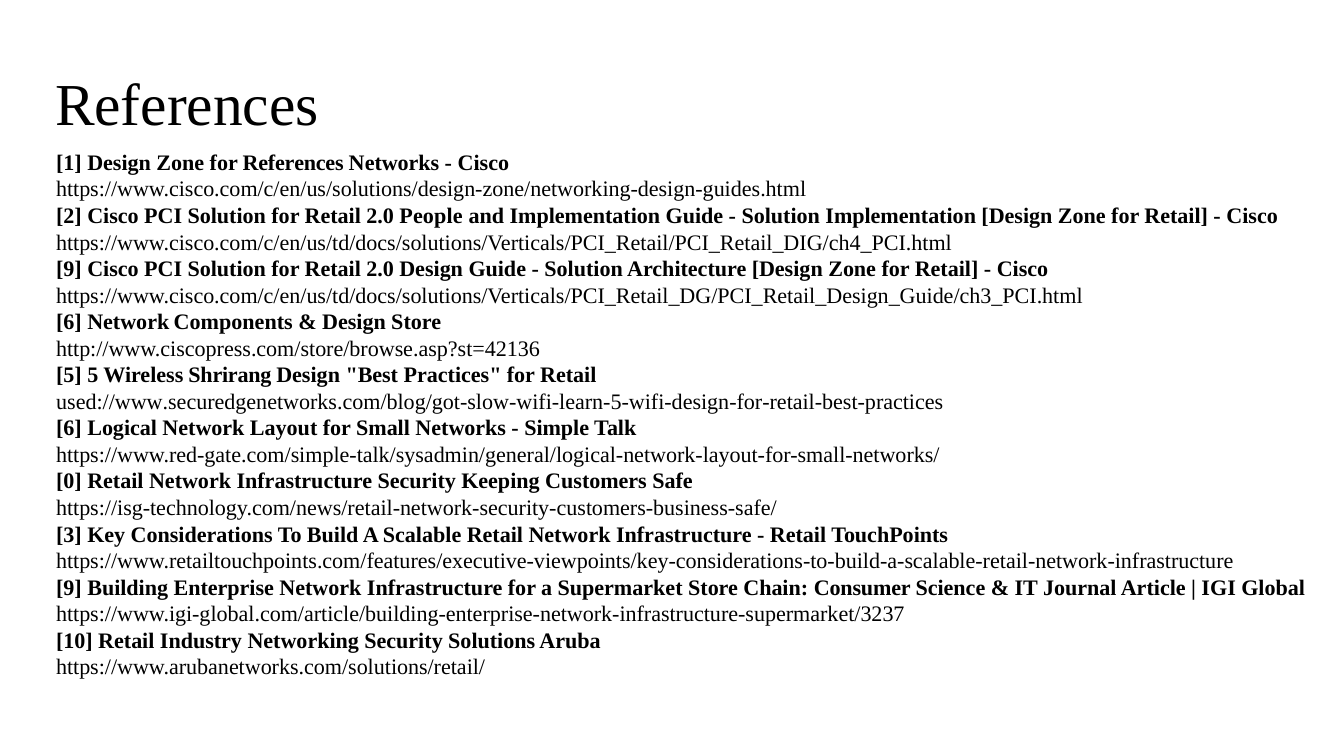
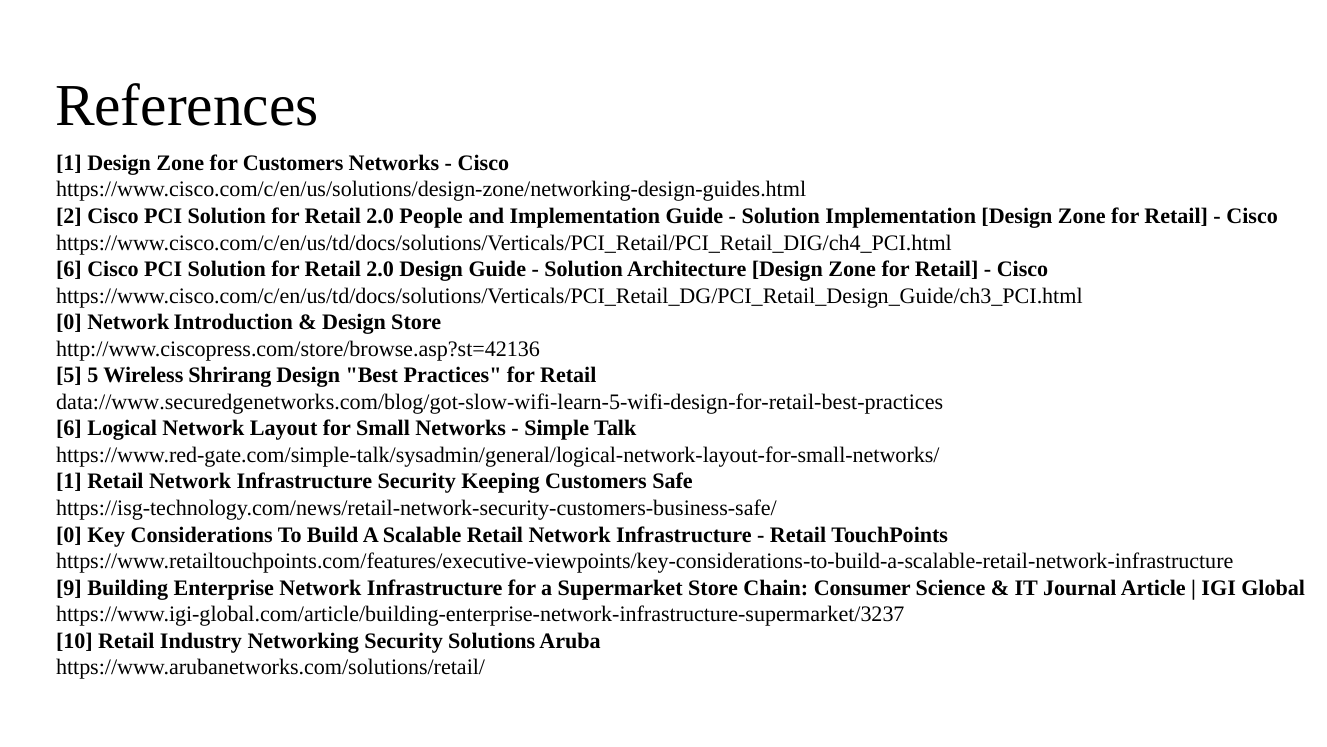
for References: References -> Customers (293, 163)
9: 9 -> 6 (69, 269)
6: 6 -> 0 (69, 322)
Components: Components -> Introduction (233, 322)
used://www.securedgenetworks.com/blog/got-slow-wifi-learn-5-wifi-design-for-retail-best-practices: used://www.securedgenetworks.com/blog/got-slow-wifi-learn-5-wifi-design-for-retail-best-practices -> data://www.securedgenetworks.com/blog/got-slow-wifi-learn-5-wifi-design-for-retail-best-practices (500, 402)
0: 0 -> 1 (69, 481)
3: 3 -> 0 (69, 534)
